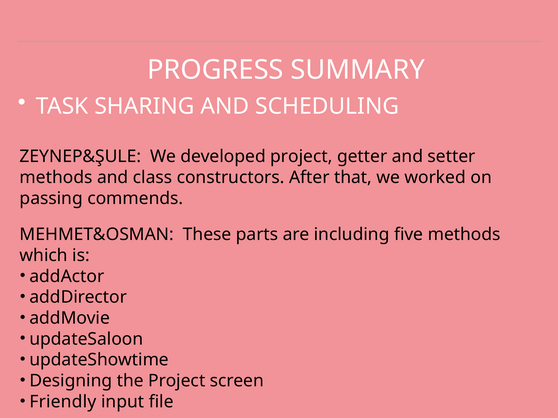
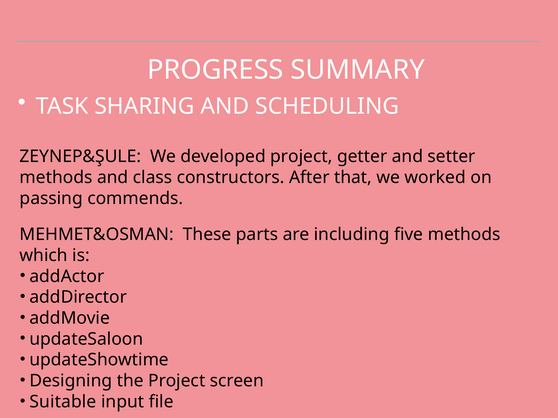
Friendly: Friendly -> Suitable (63, 402)
